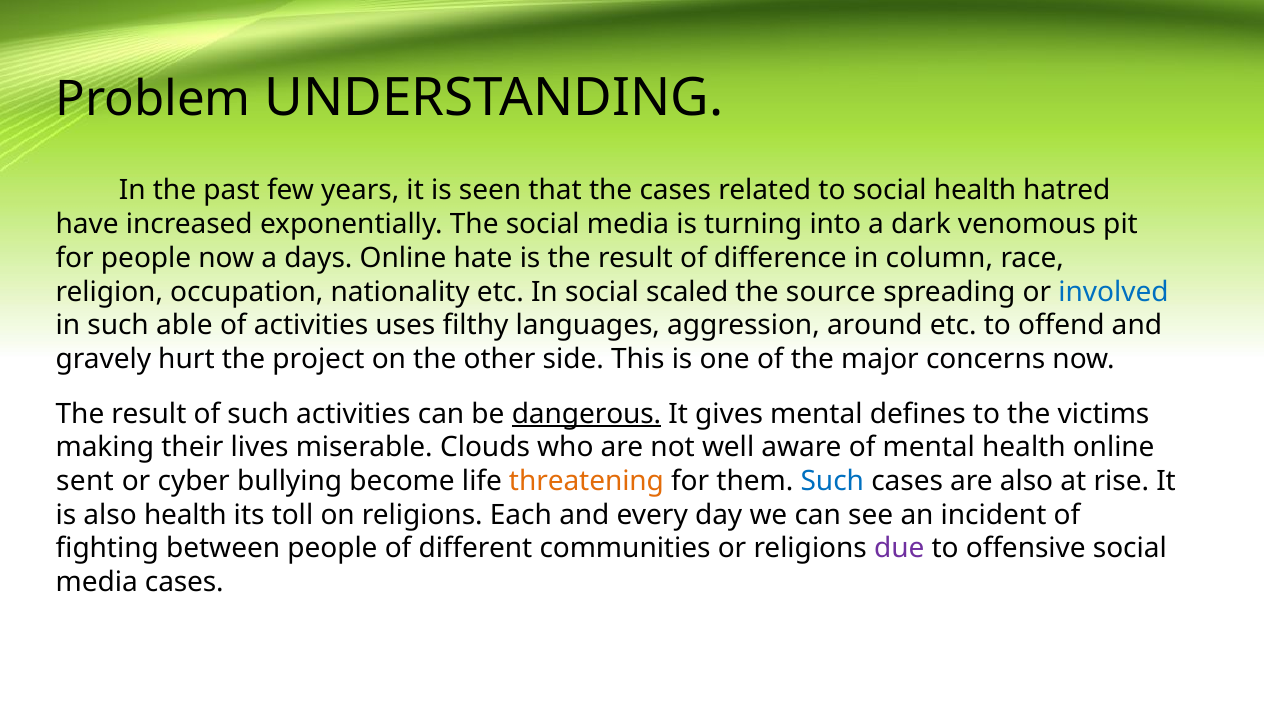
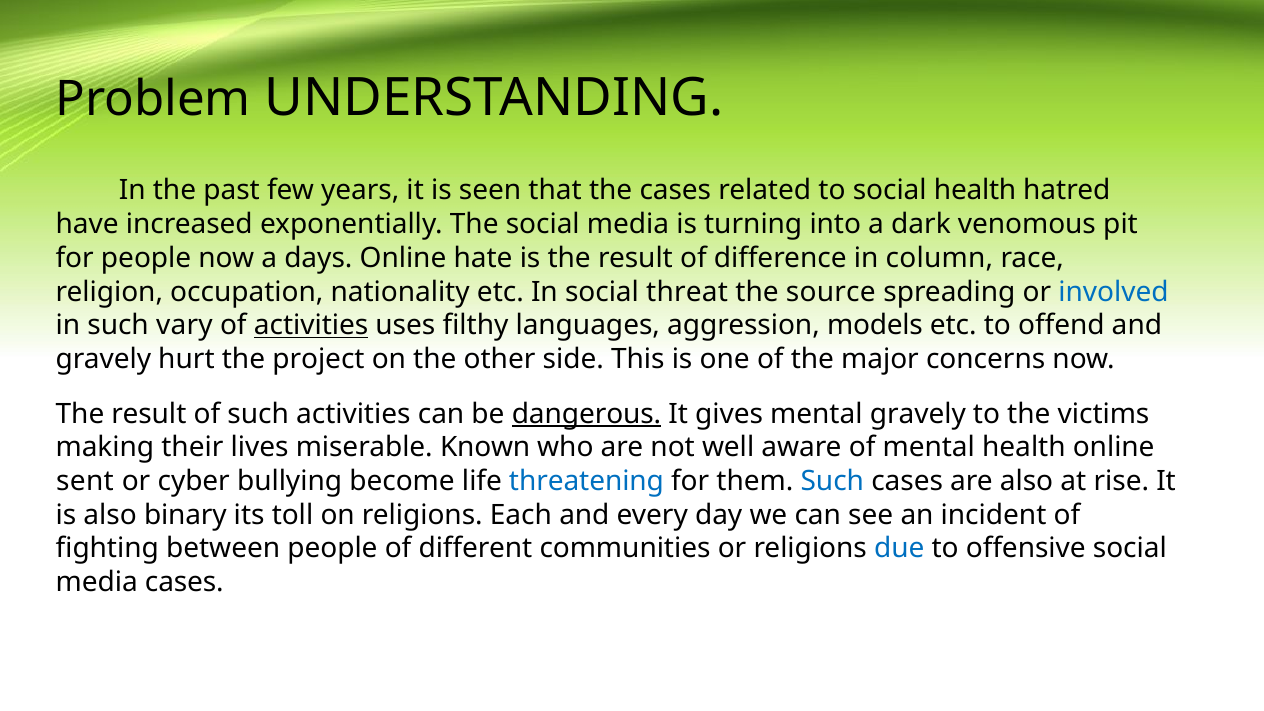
scaled: scaled -> threat (687, 292)
able: able -> vary (184, 326)
activities underline: none -> present (311, 326)
around: around -> models (875, 326)
mental defines: defines -> gravely (918, 414)
Clouds: Clouds -> Known (485, 448)
threatening colour: orange -> blue (586, 481)
also health: health -> binary (185, 515)
due colour: purple -> blue (899, 549)
